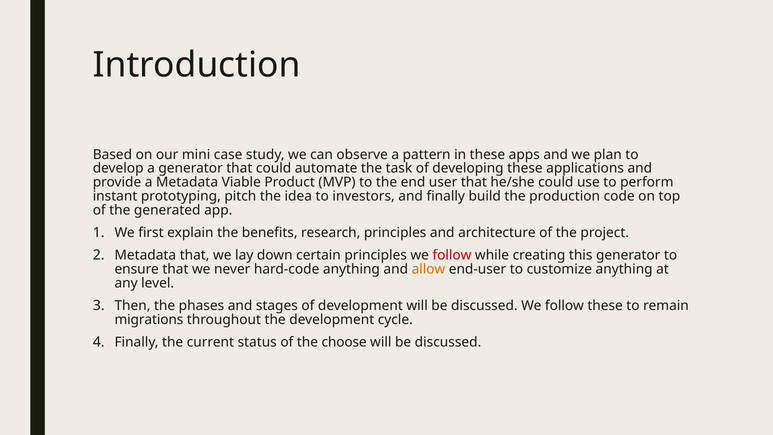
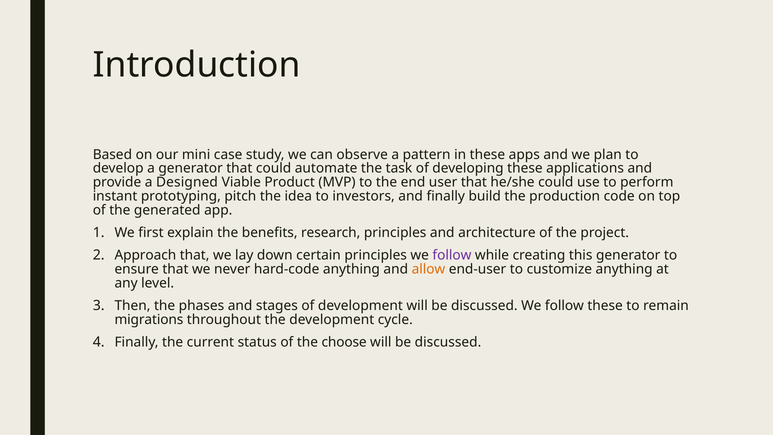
a Metadata: Metadata -> Designed (187, 182)
Metadata: Metadata -> Approach (145, 255)
follow colour: red -> purple (452, 255)
